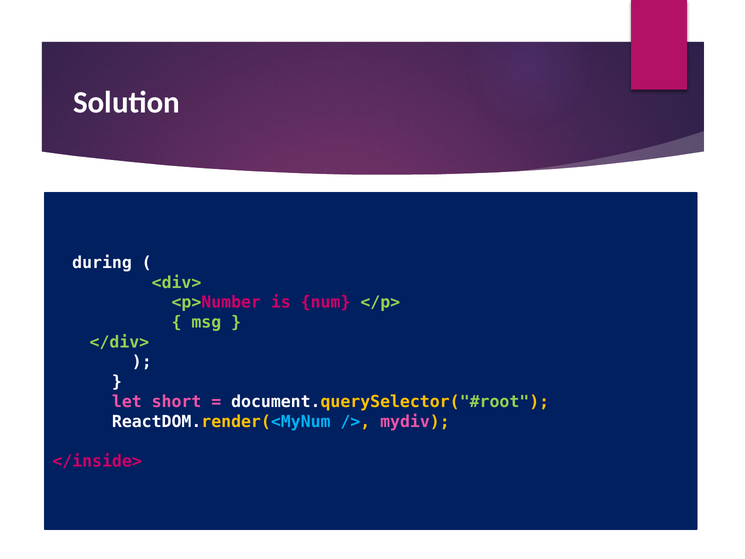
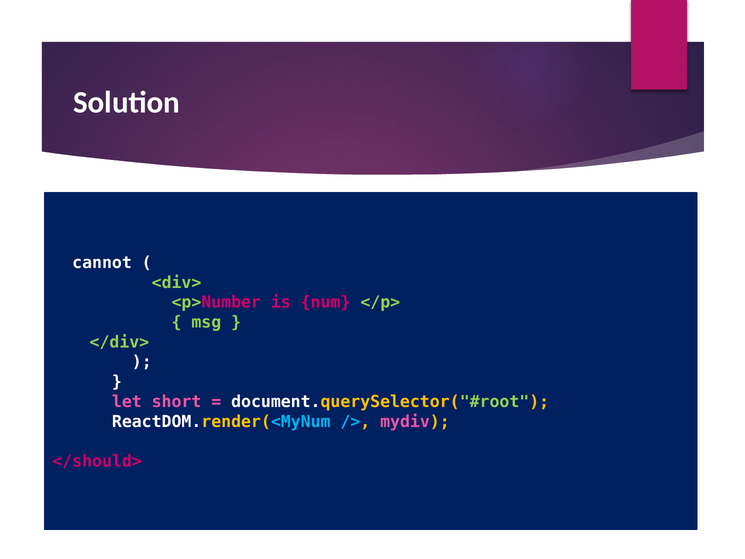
during: during -> cannot (102, 263)
</inside>: </inside> -> </should> (97, 461)
